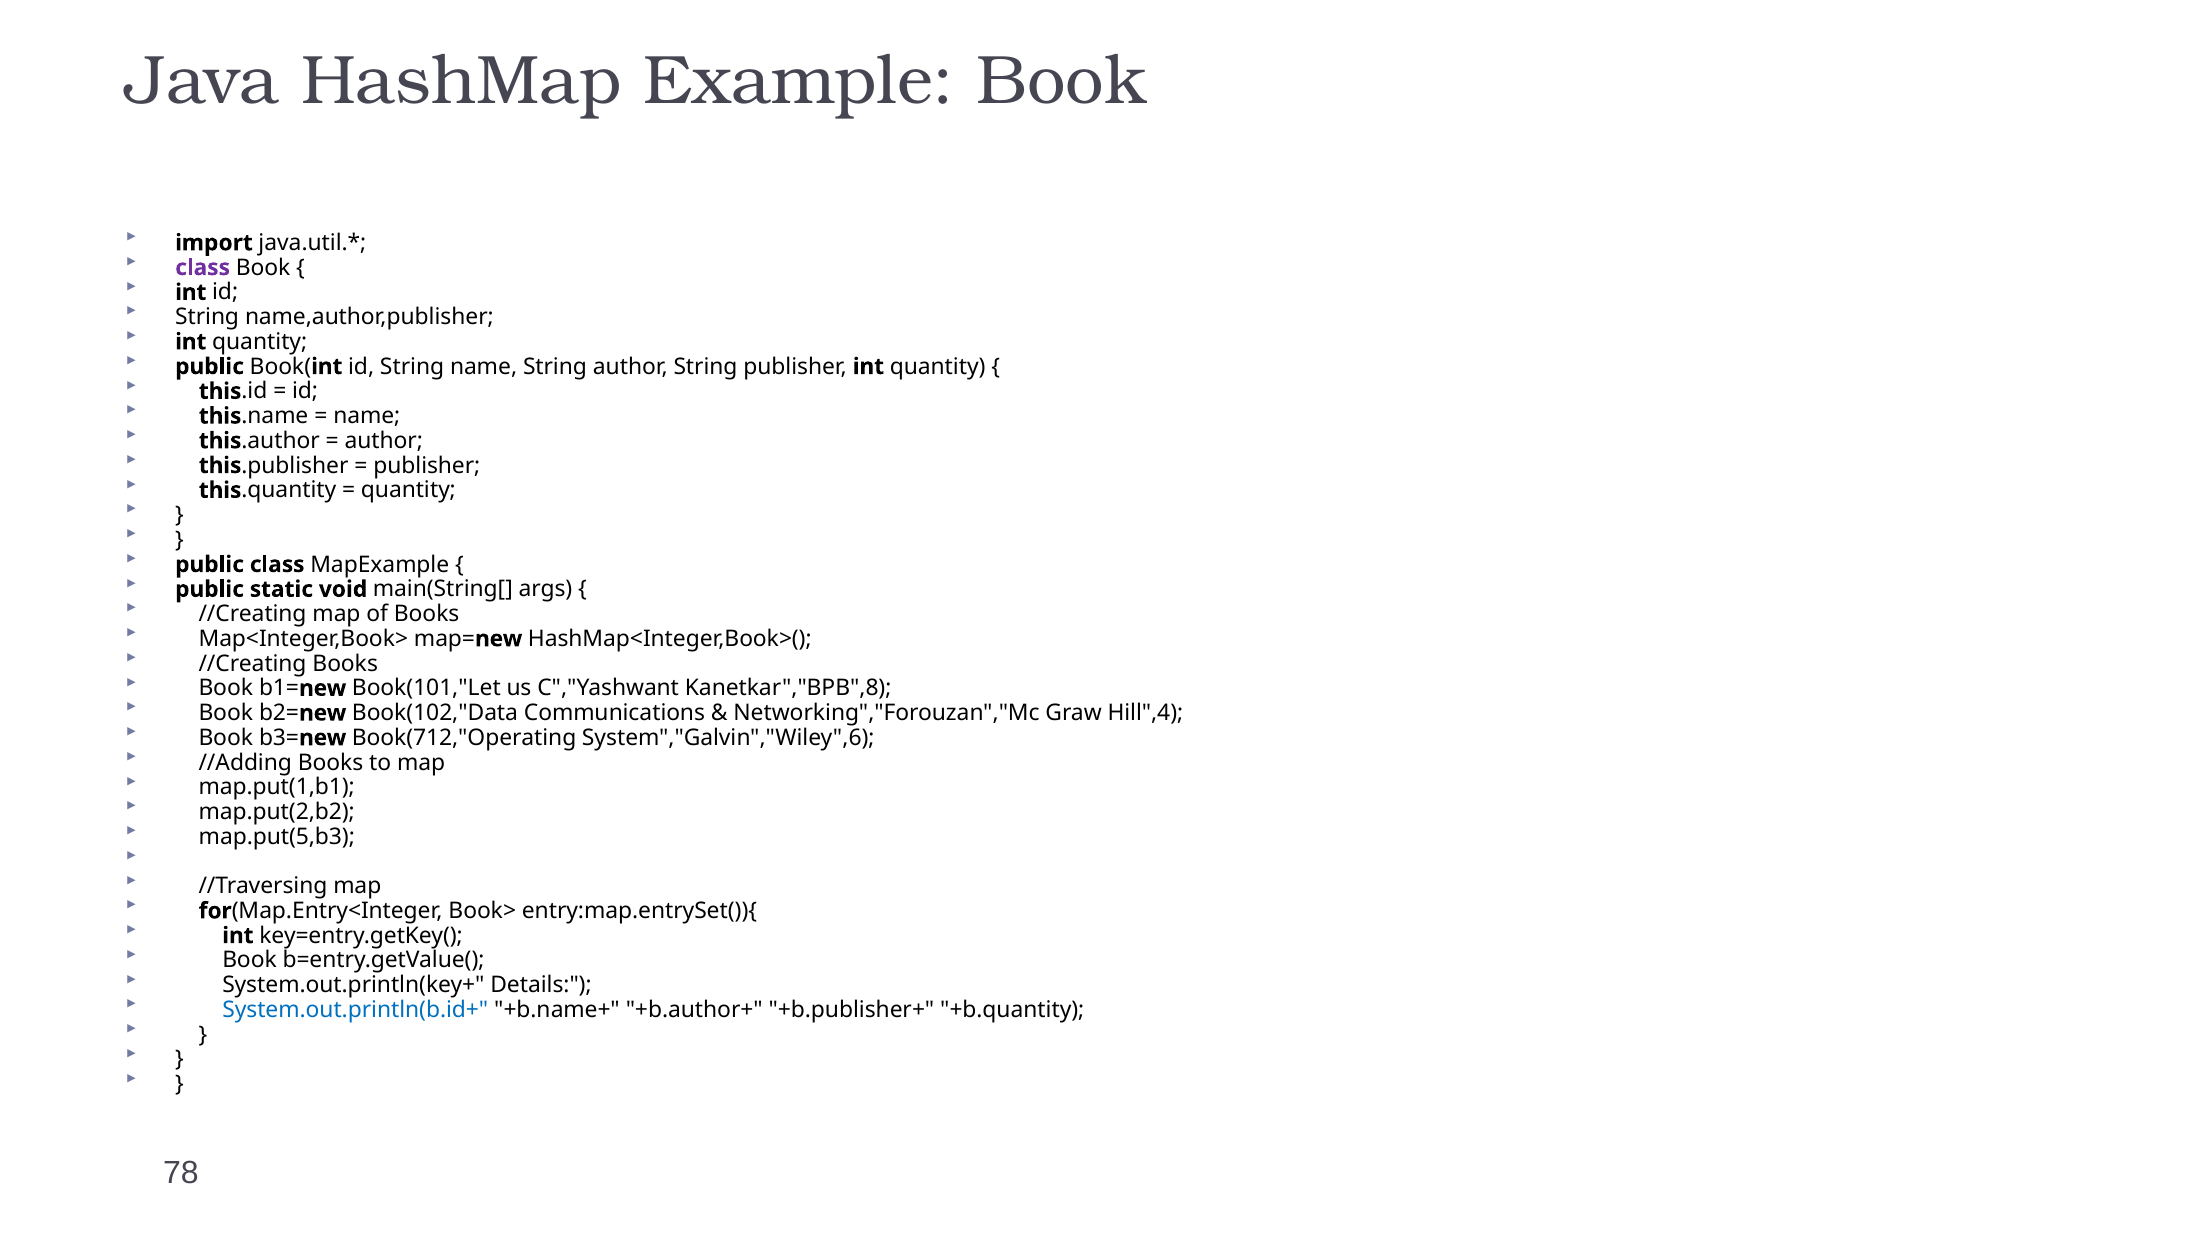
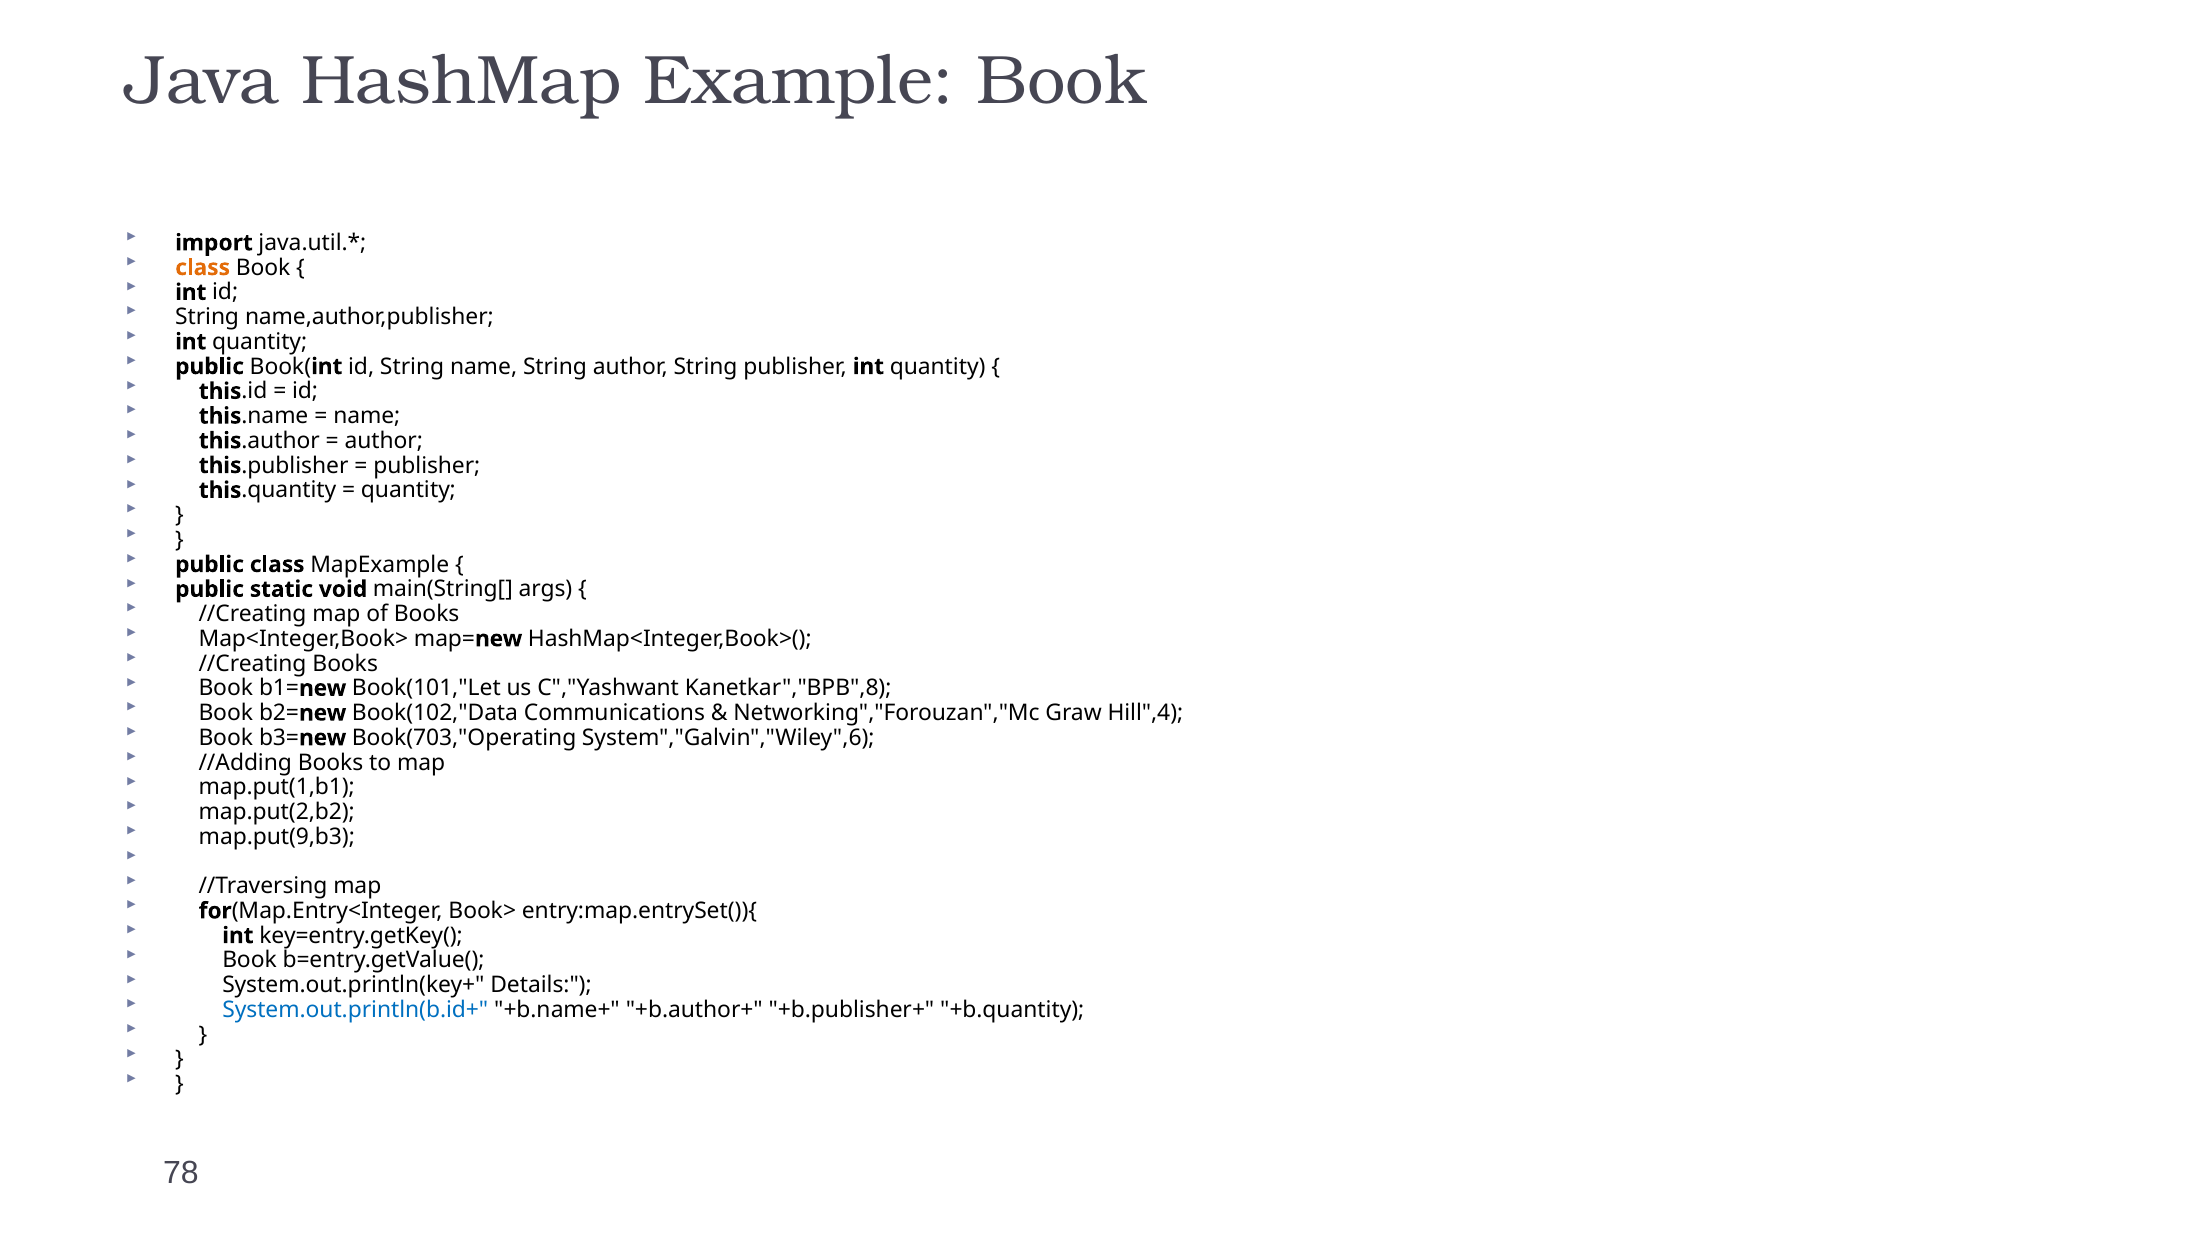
class colour: purple -> orange (203, 267)
Book(712,"Operating: Book(712,"Operating -> Book(703,"Operating (464, 737)
map.put(5,b3: map.put(5,b3 -> map.put(9,b3 (277, 836)
